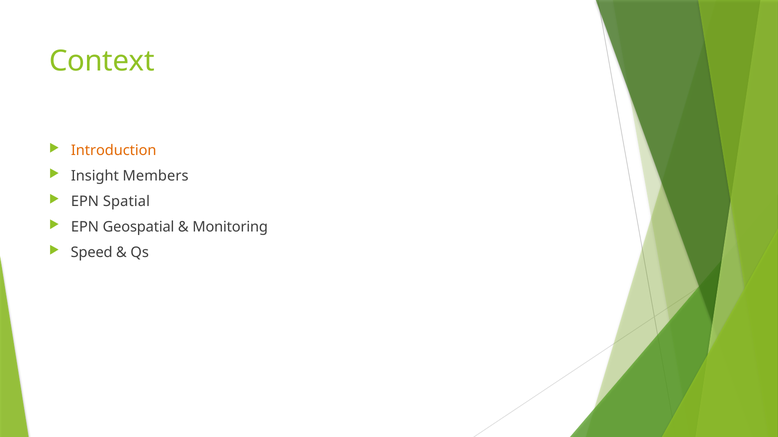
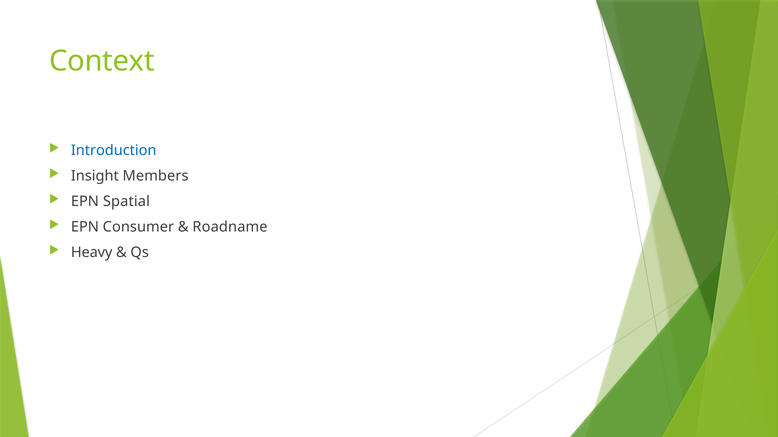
Introduction colour: orange -> blue (114, 151)
Geospatial: Geospatial -> Consumer (138, 227)
Monitoring: Monitoring -> Roadname (230, 227)
Speed: Speed -> Heavy (92, 253)
